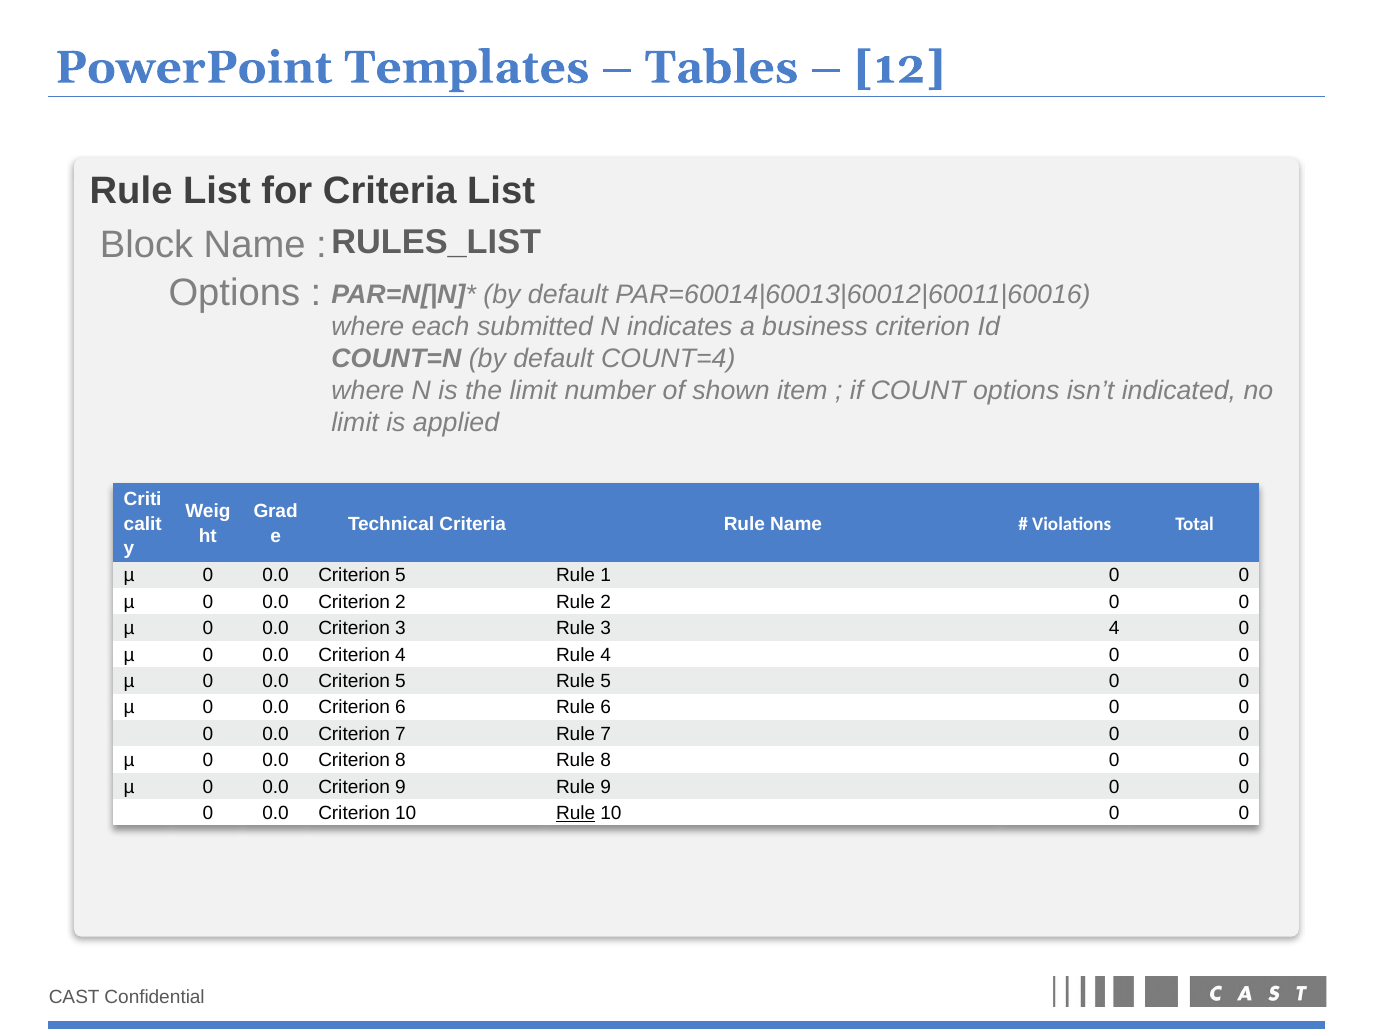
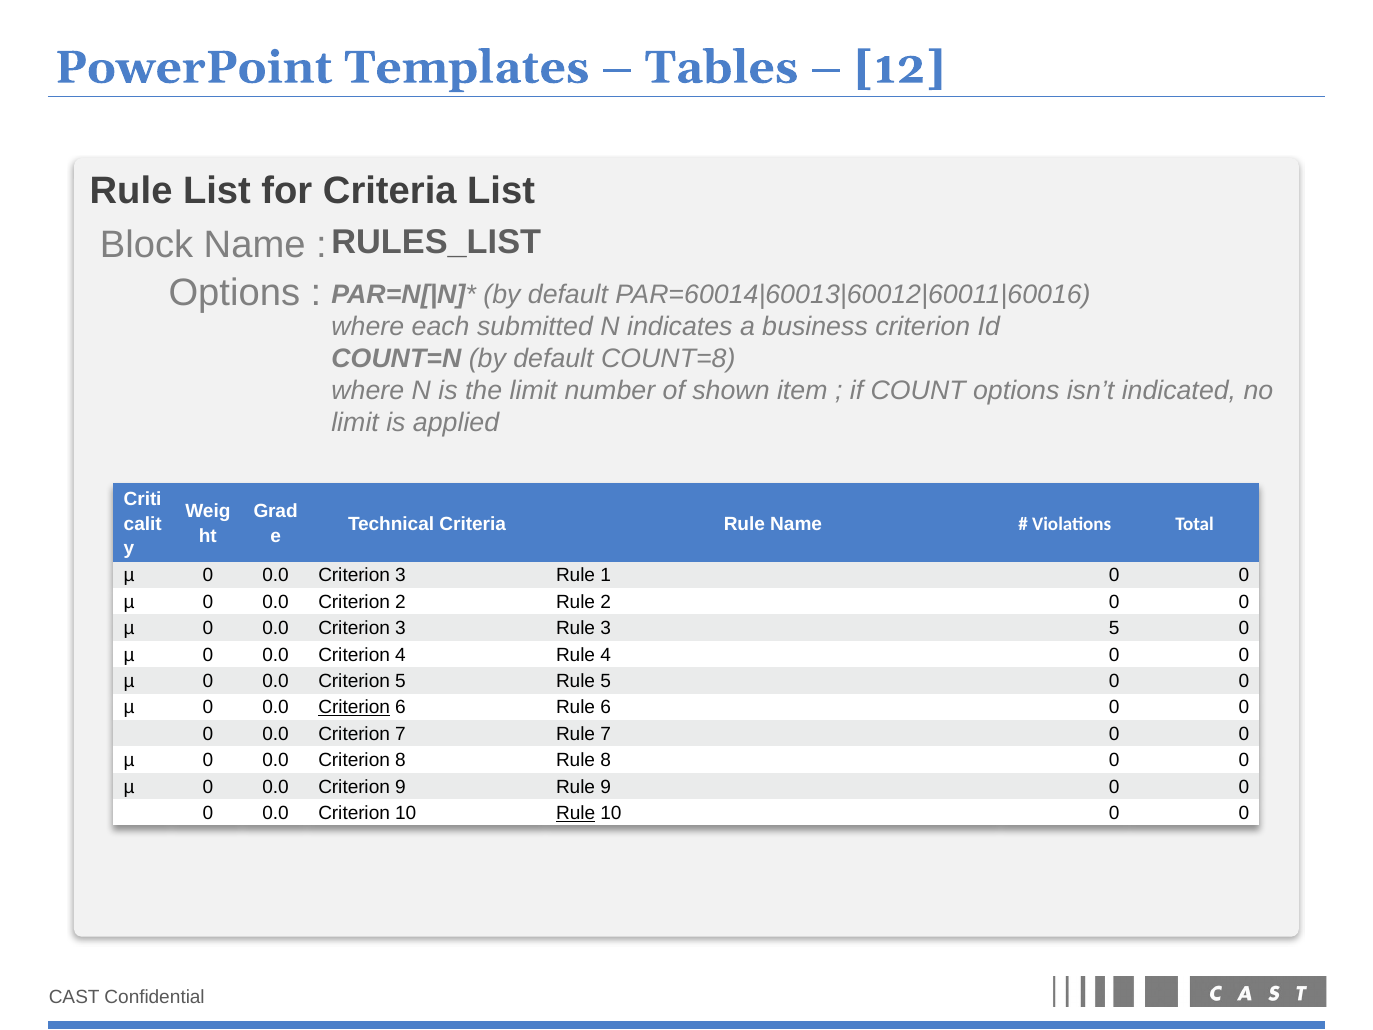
COUNT=4: COUNT=4 -> COUNT=8 (668, 359)
5: 5 -> 3 (400, 576)
3 4: 4 -> 5 (1114, 628)
Criterion underline: none -> present (354, 707)
